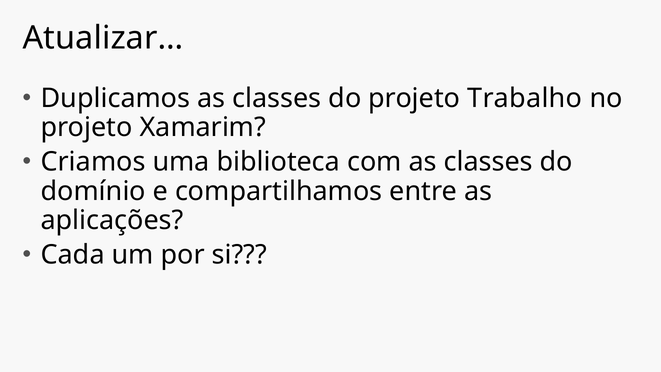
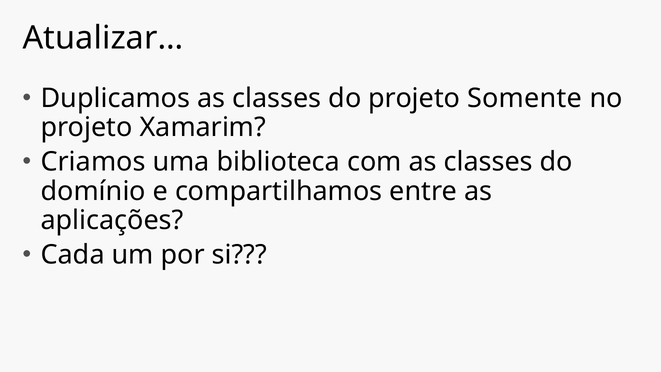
Trabalho: Trabalho -> Somente (525, 98)
